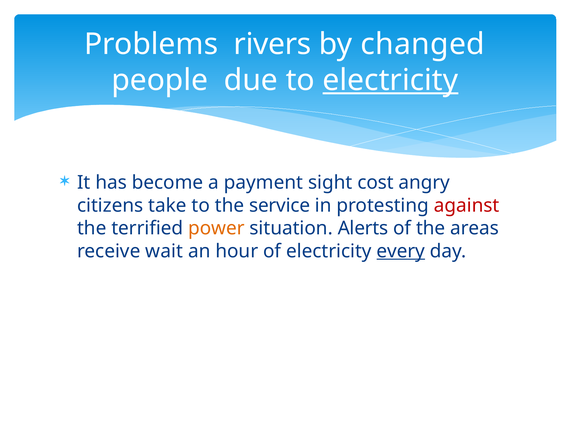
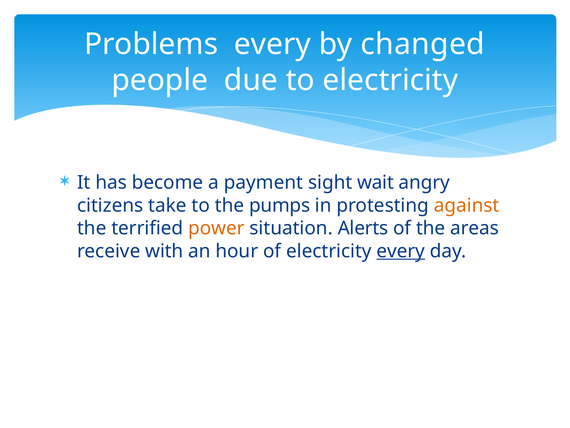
Problems rivers: rivers -> every (272, 44)
electricity underline: present -> none (390, 80)
cost: cost -> wait (376, 182)
service: service -> pumps (280, 205)
against colour: red -> orange (467, 205)
wait: wait -> with (164, 251)
